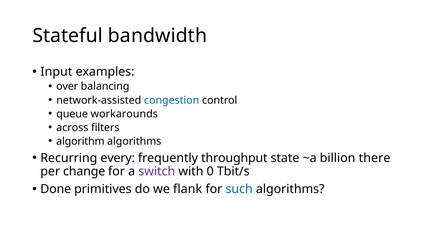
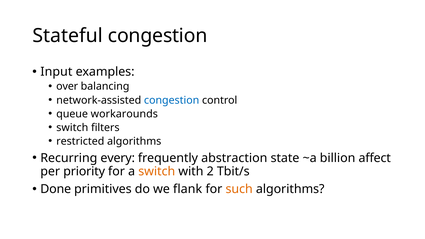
Stateful bandwidth: bandwidth -> congestion (158, 36)
across: across -> switch (72, 128)
algorithm: algorithm -> restricted (80, 141)
throughput: throughput -> abstraction (234, 158)
there: there -> affect (375, 158)
change: change -> priority (84, 171)
switch colour: purple -> orange (157, 171)
0: 0 -> 2 (210, 171)
such colour: blue -> orange (239, 189)
